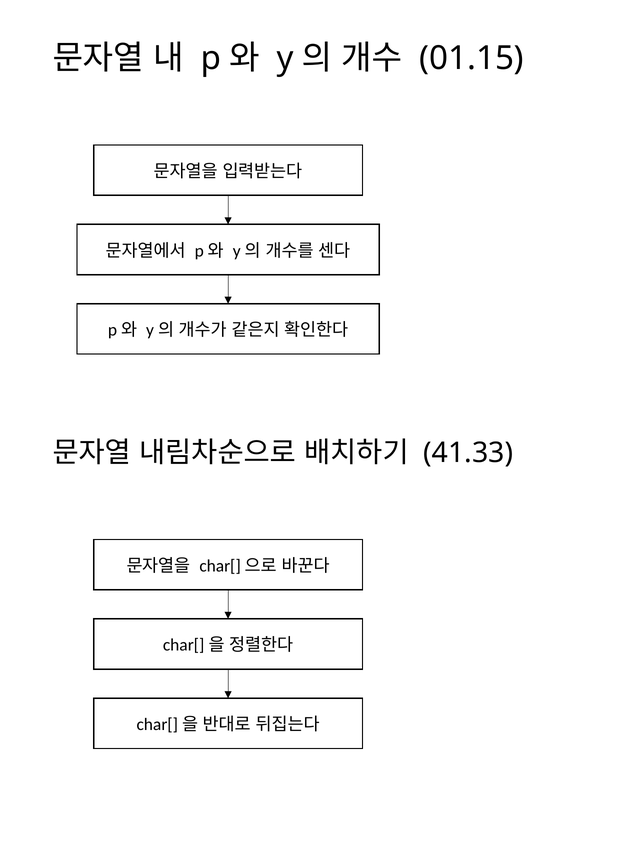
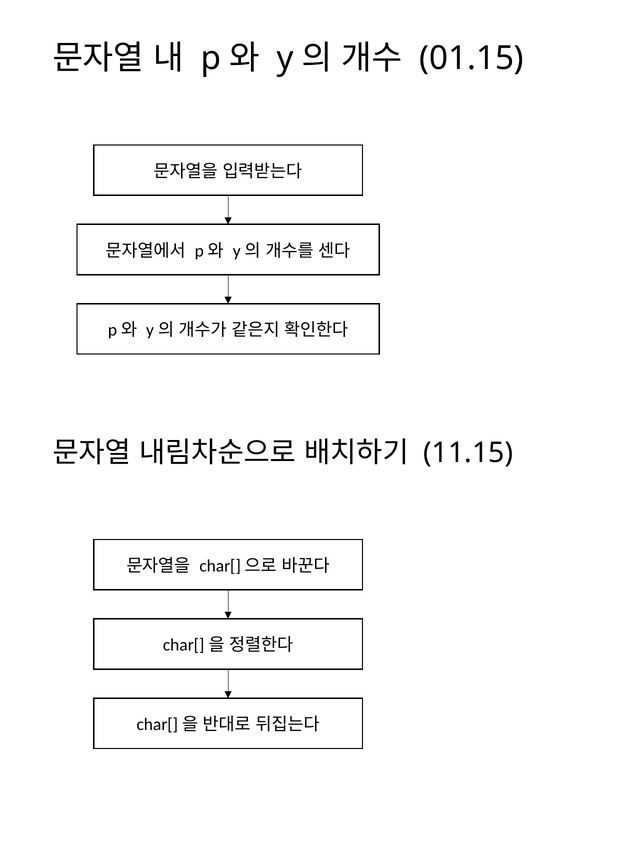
41.33: 41.33 -> 11.15 (468, 453)
